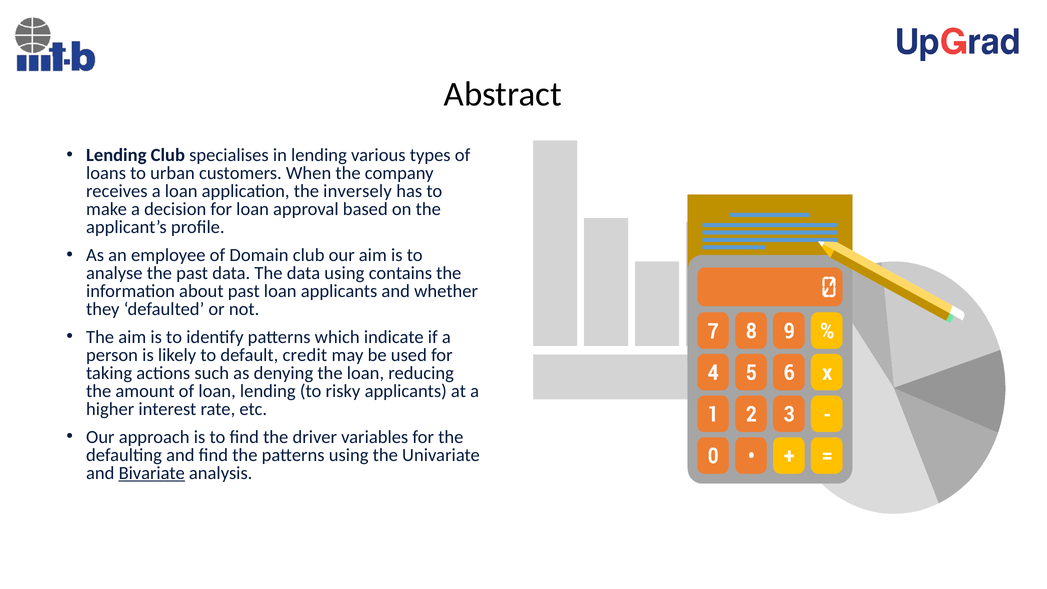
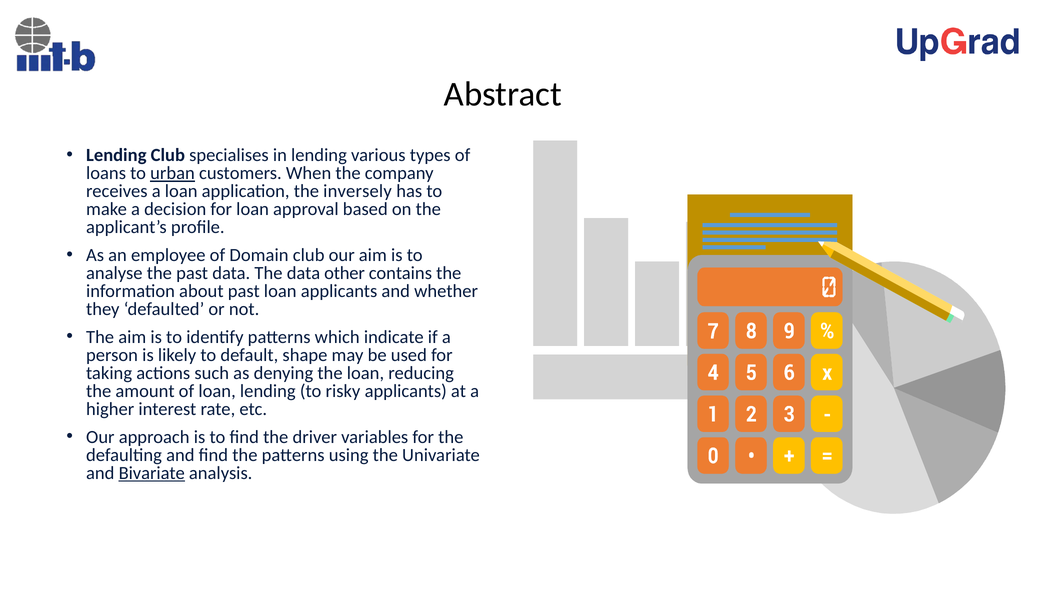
urban underline: none -> present (172, 173)
data using: using -> other (345, 273)
credit: credit -> shape (305, 355)
